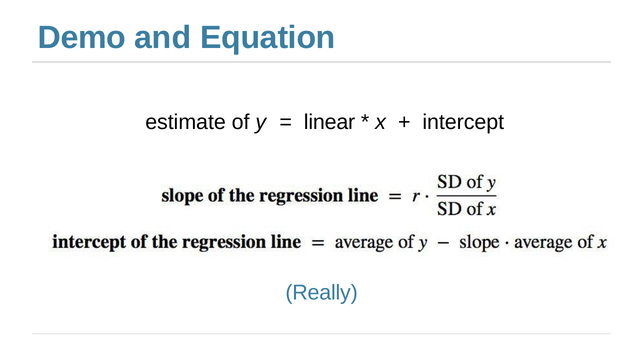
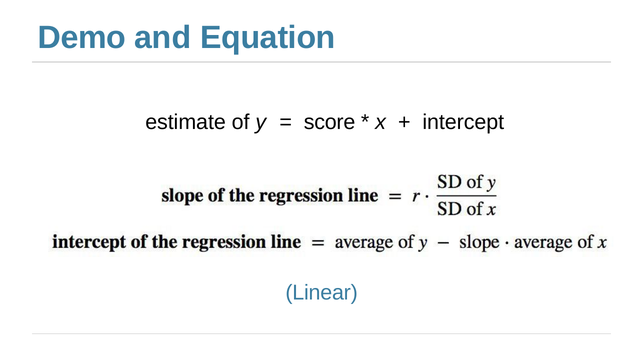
linear: linear -> score (330, 122)
Really: Really -> Linear (322, 293)
